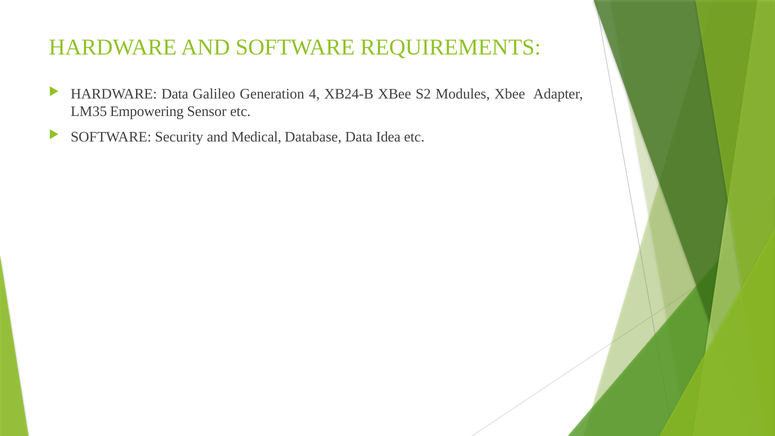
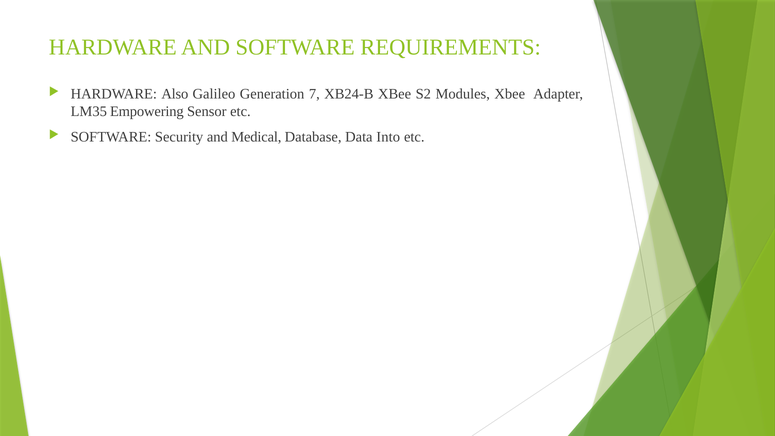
HARDWARE Data: Data -> Also (175, 94)
4: 4 -> 7 (314, 94)
Idea: Idea -> Into (388, 137)
